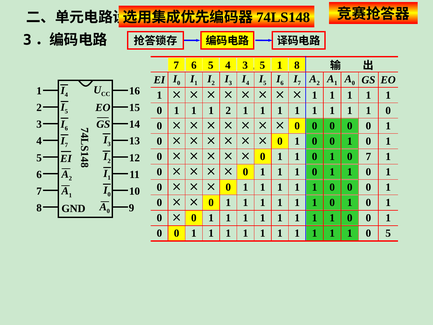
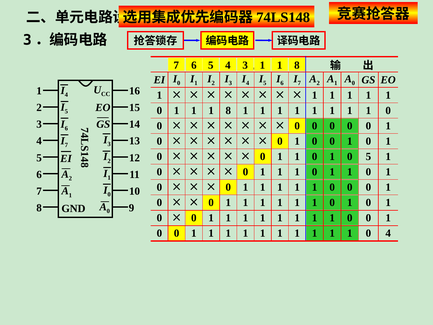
5: 5 -> 1 (262, 65)
1 1 2: 2 -> 8 (228, 110)
0 7: 7 -> 5 (368, 156)
0 5: 5 -> 4 (388, 233)
